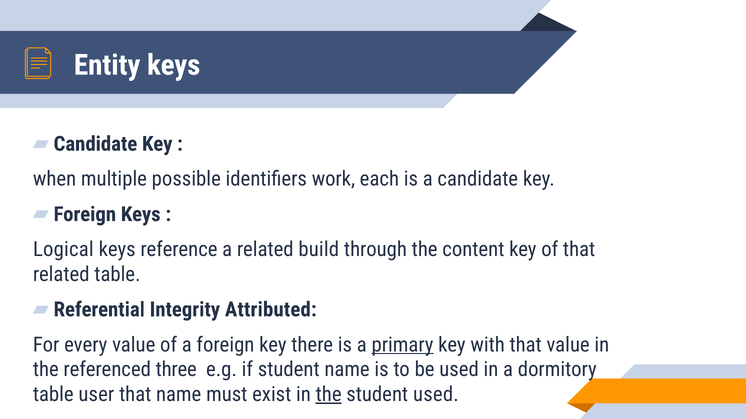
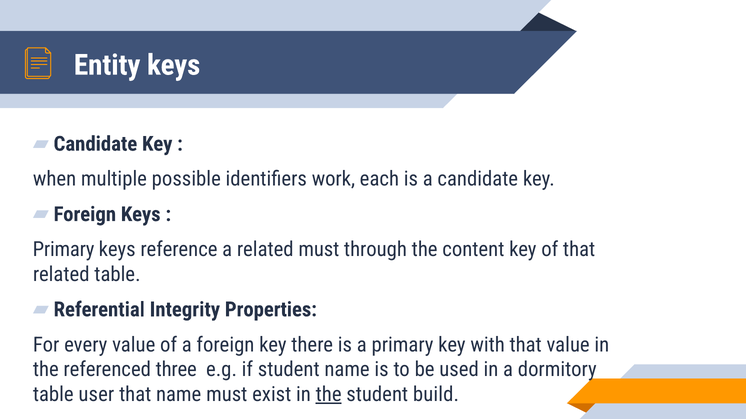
Logical: Logical -> Primary (64, 250)
related build: build -> must (319, 250)
Attributed: Attributed -> Properties (271, 310)
primary underline: present -> none (402, 345)
student used: used -> build (436, 395)
